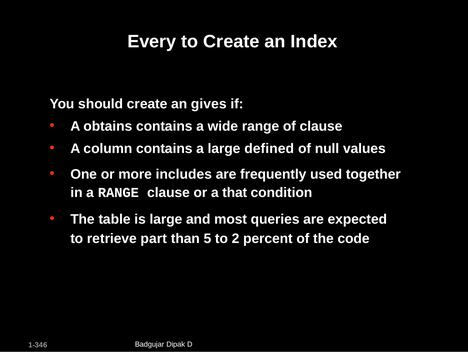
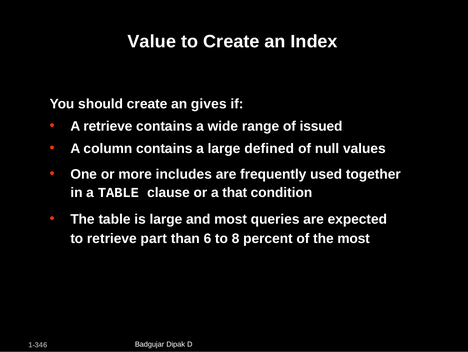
Every: Every -> Value (152, 41)
A obtains: obtains -> retrieve (108, 126)
of clause: clause -> issued (321, 126)
a RANGE: RANGE -> TABLE (118, 192)
5: 5 -> 6 (207, 238)
2: 2 -> 8 (236, 238)
the code: code -> most (354, 238)
